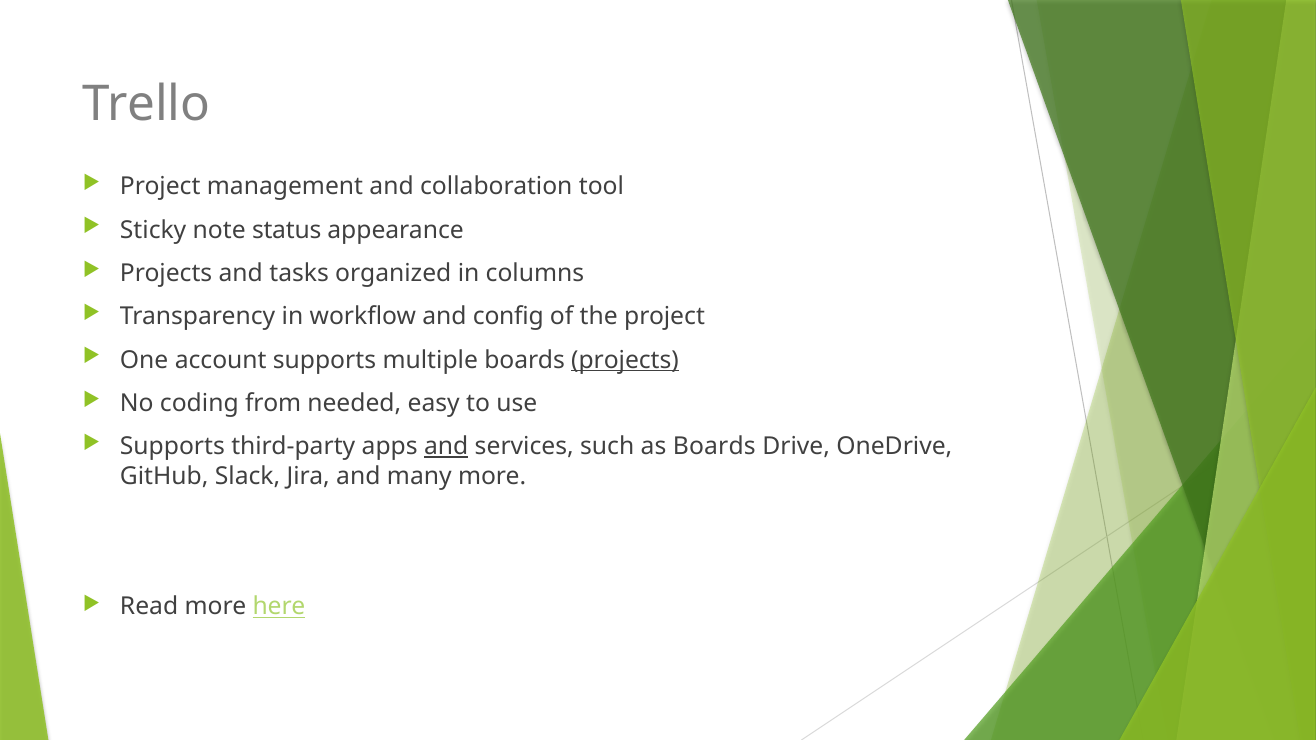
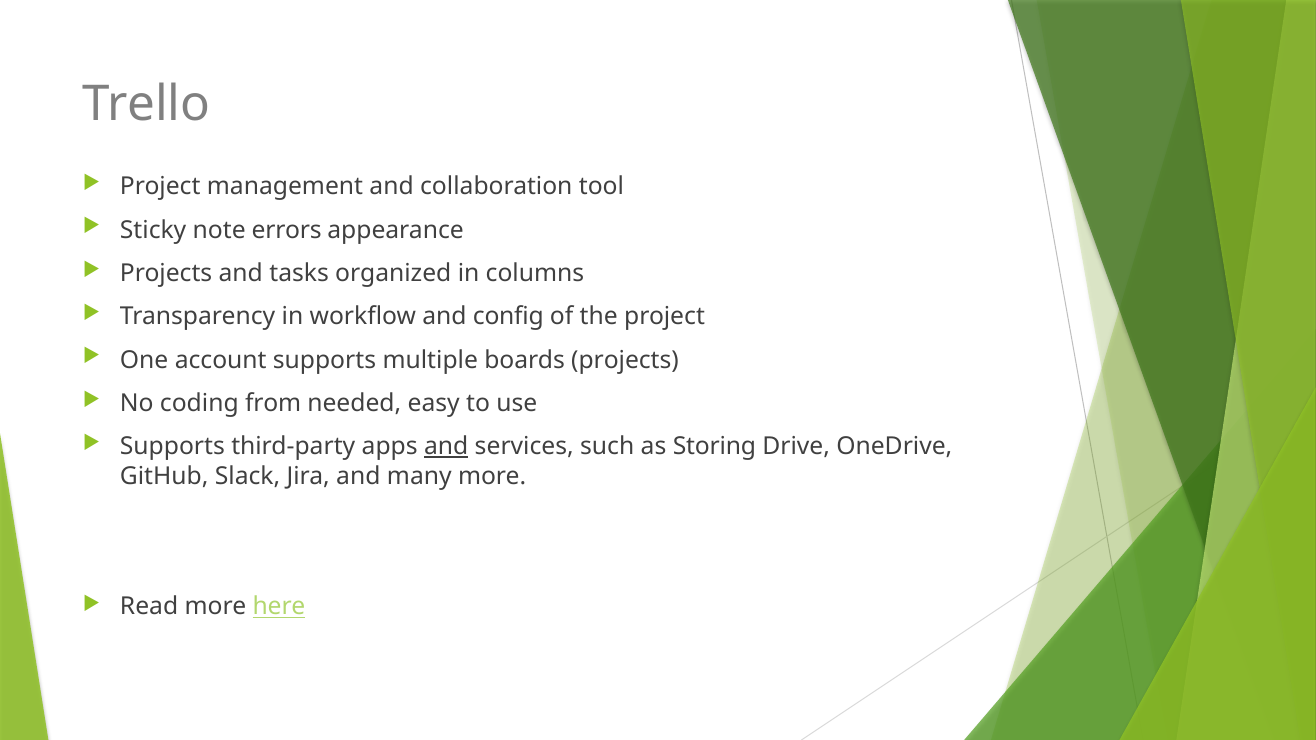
status: status -> errors (287, 230)
projects underline: present -> none (625, 360)
as Boards: Boards -> Storing (714, 447)
